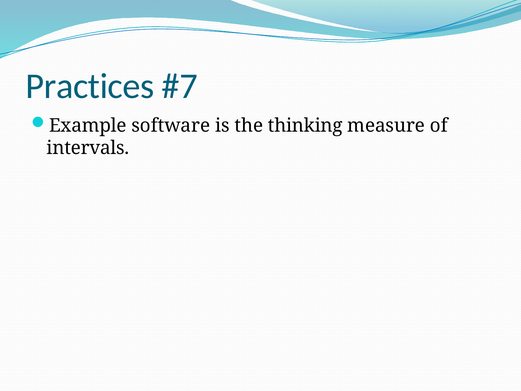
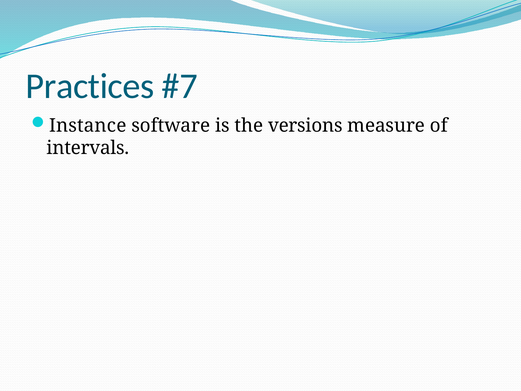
Example: Example -> Instance (88, 125)
thinking: thinking -> versions (305, 125)
